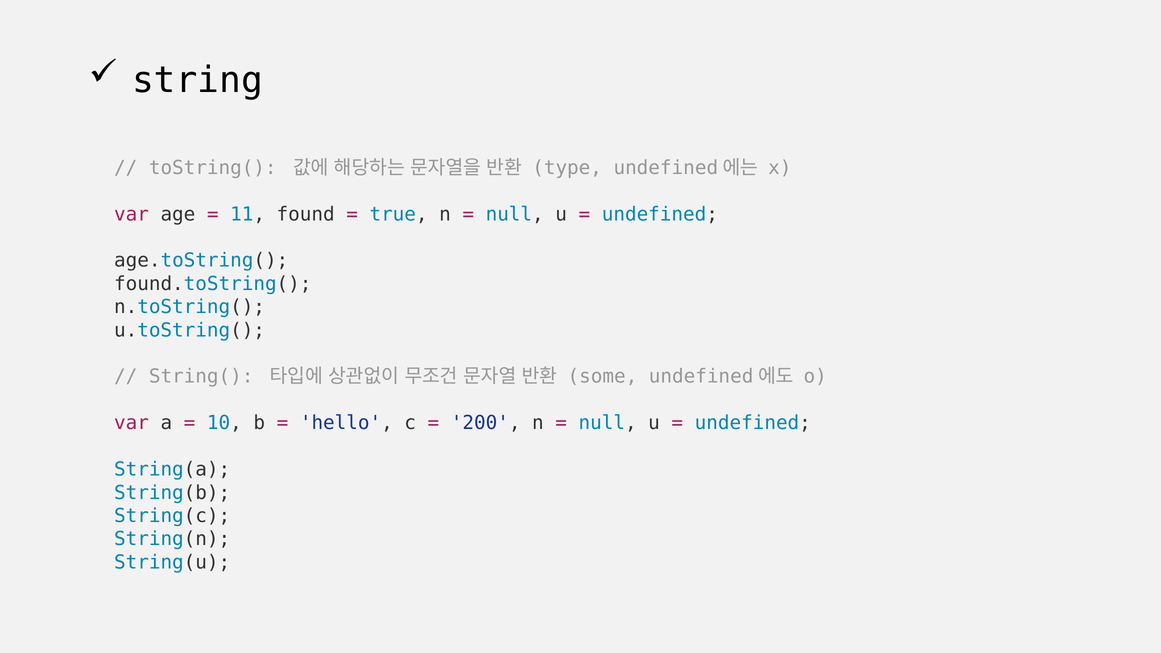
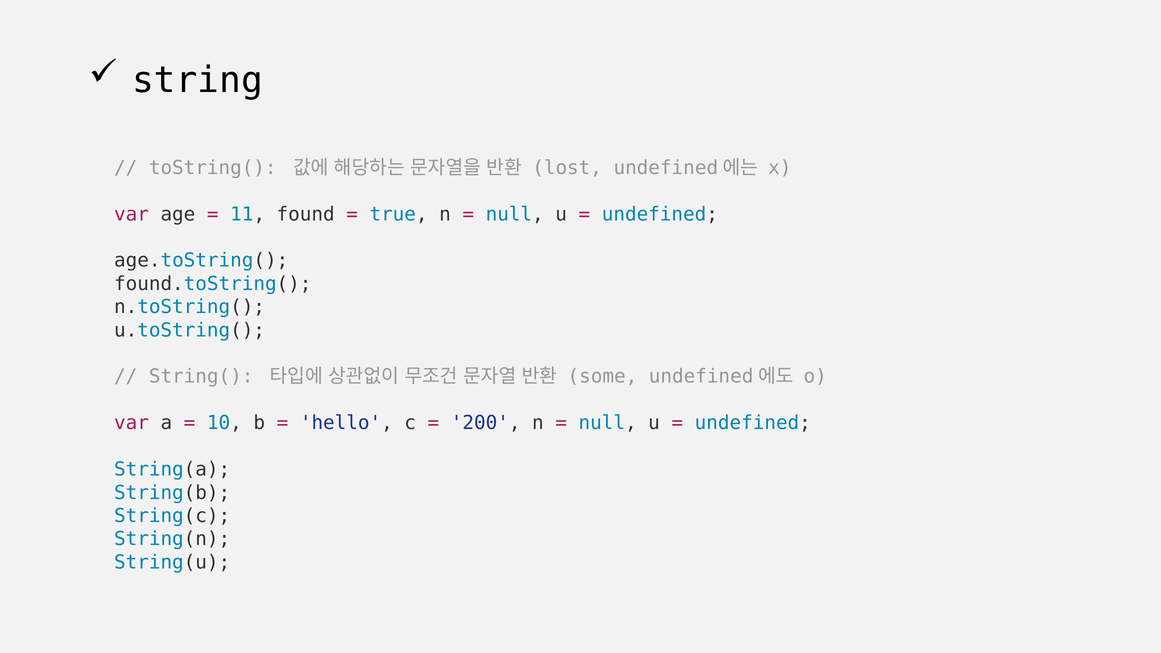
type: type -> lost (567, 168)
